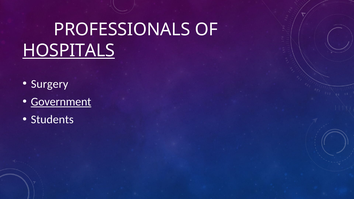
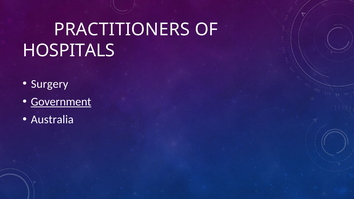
PROFESSIONALS: PROFESSIONALS -> PRACTITIONERS (122, 29)
HOSPITALS underline: present -> none (69, 51)
Students: Students -> Australia (52, 120)
